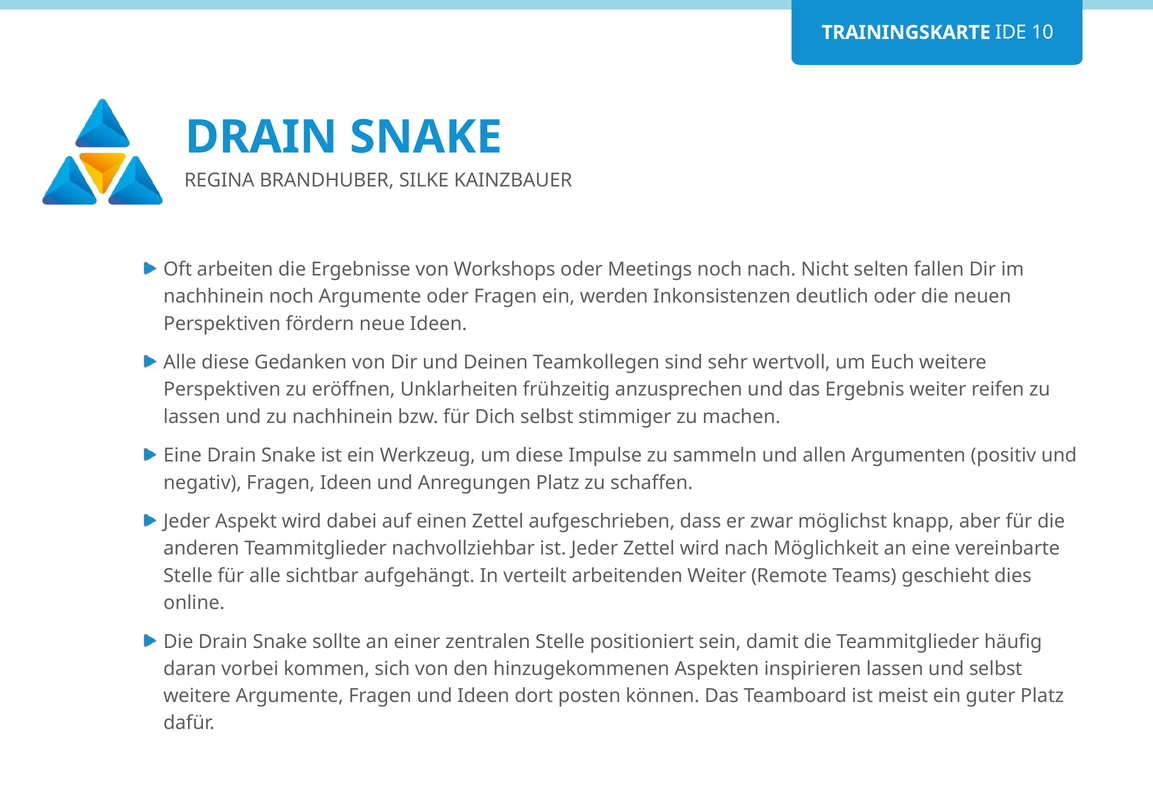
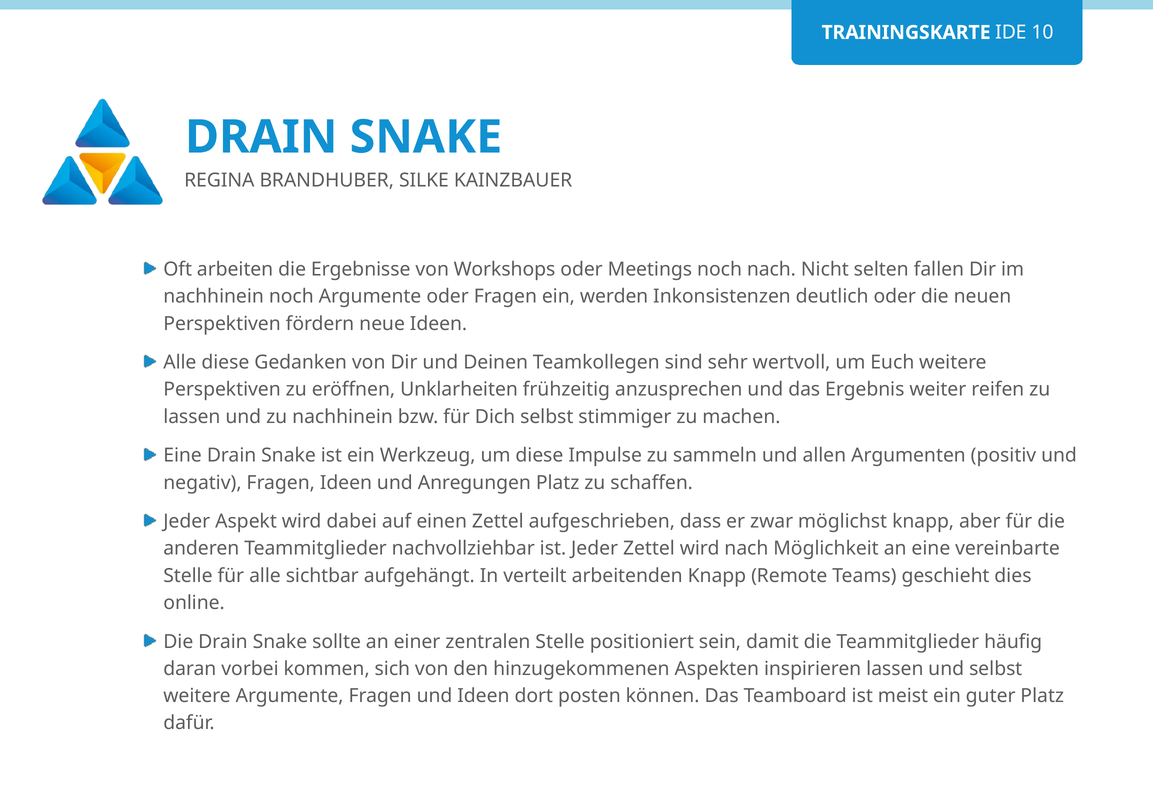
arbeitenden Weiter: Weiter -> Knapp (717, 576)
